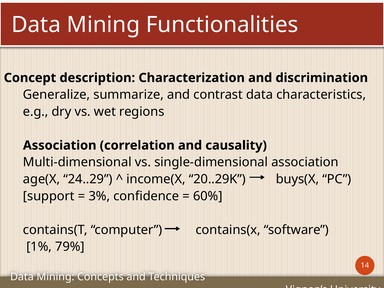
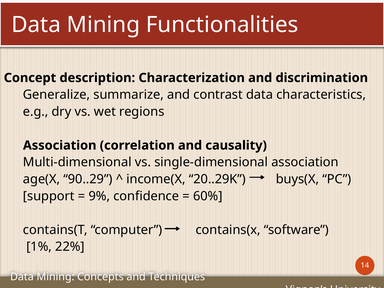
24..29: 24..29 -> 90..29 (88, 179)
3%: 3% -> 9% (99, 196)
79%: 79% -> 22% (70, 247)
